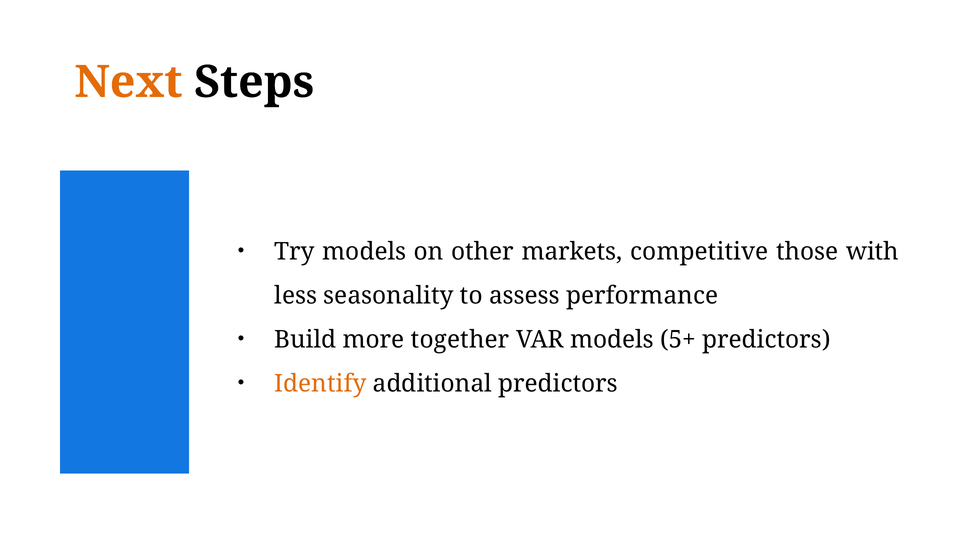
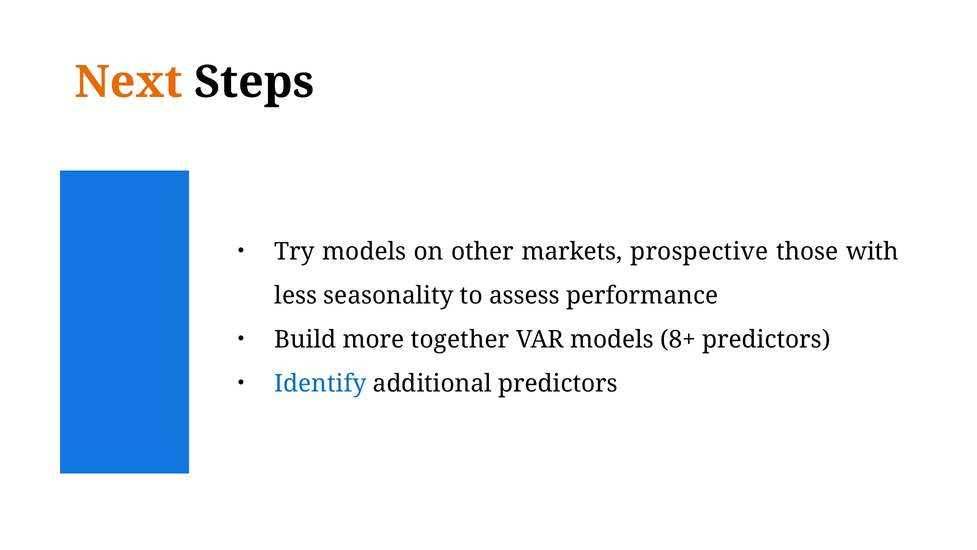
competitive: competitive -> prospective (699, 252)
5+: 5+ -> 8+ (678, 339)
Identify colour: orange -> blue (320, 383)
